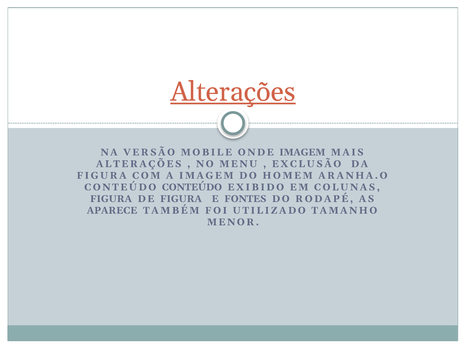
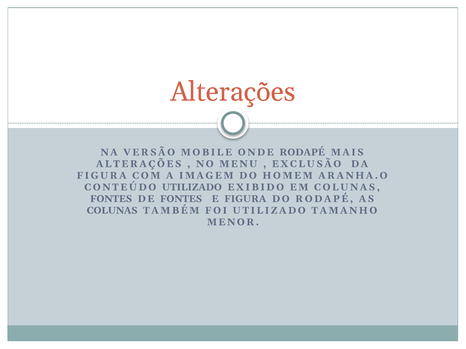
Alterações underline: present -> none (233, 92)
ONDE IMAGEM: IMAGEM -> RODAPÉ (302, 152)
CONTEÚDO CONTEÚDO: CONTEÚDO -> UTILIZADO (192, 187)
FIGURA: FIGURA -> FONTES (111, 199)
DE FIGURA: FIGURA -> FONTES (181, 199)
E FONTES: FONTES -> FIGURA (245, 199)
APARECE: APARECE -> COLUNAS (112, 211)
